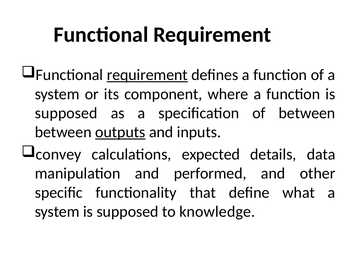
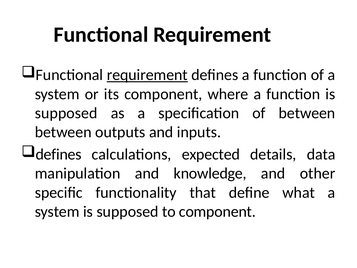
outputs underline: present -> none (120, 132)
convey: convey -> defines (59, 154)
performed: performed -> knowledge (210, 173)
to knowledge: knowledge -> component (217, 211)
